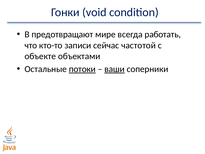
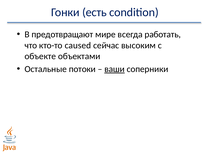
void: void -> есть (94, 12)
записи: записи -> caused (78, 45)
частотой: частотой -> высоким (138, 45)
потоки underline: present -> none (82, 69)
